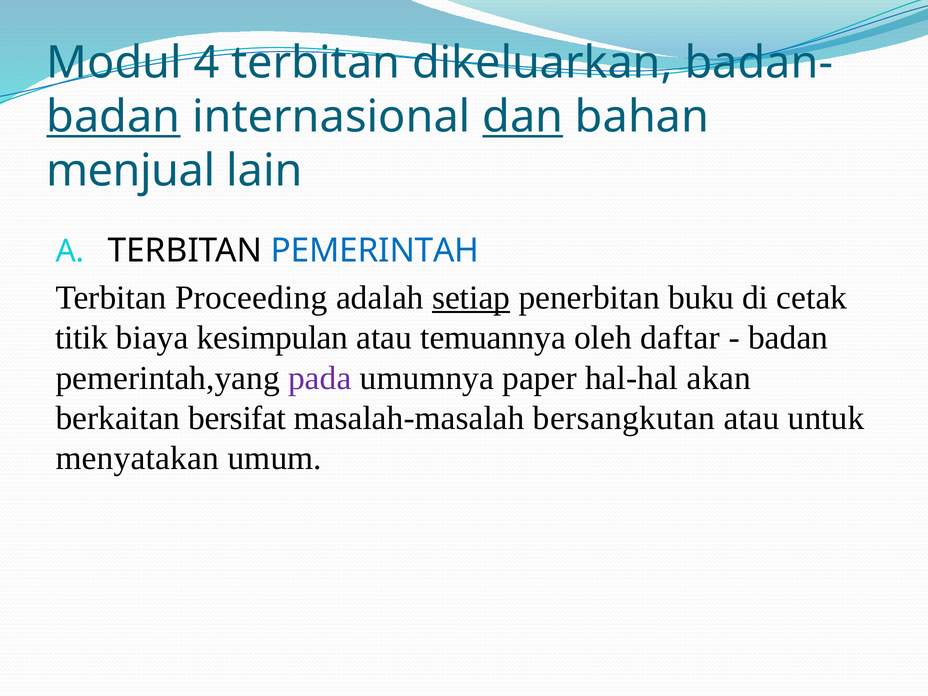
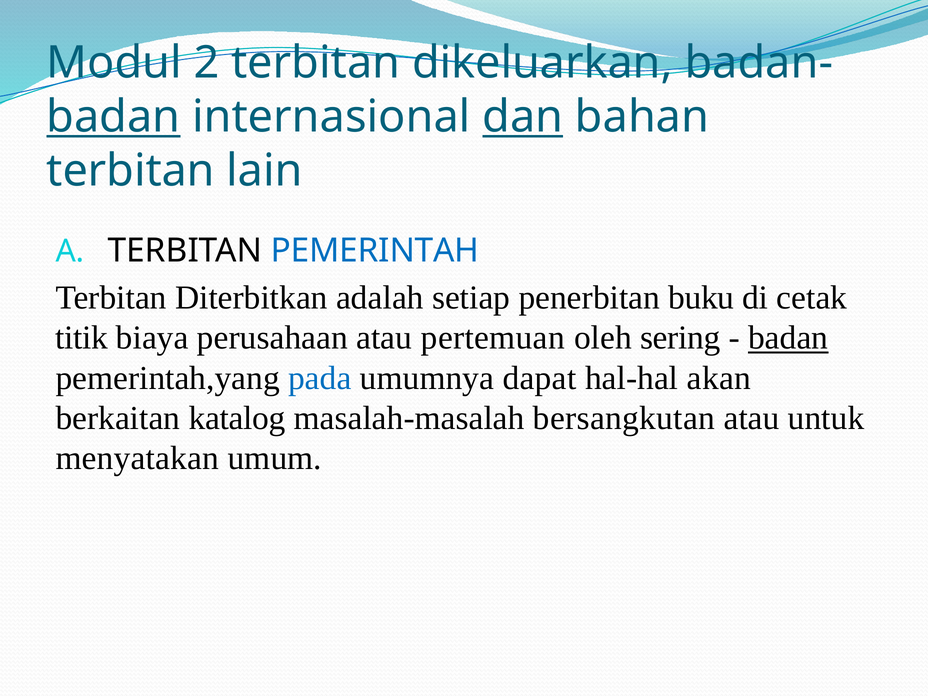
4: 4 -> 2 (206, 63)
menjual: menjual -> terbitan (131, 171)
Proceeding: Proceeding -> Diterbitkan (251, 298)
setiap underline: present -> none (471, 298)
kesimpulan: kesimpulan -> perusahaan (272, 338)
temuannya: temuannya -> pertemuan (493, 338)
daftar: daftar -> sering (680, 338)
badan underline: none -> present (788, 338)
pada colour: purple -> blue (320, 378)
paper: paper -> dapat (539, 378)
bersifat: bersifat -> katalog (237, 418)
